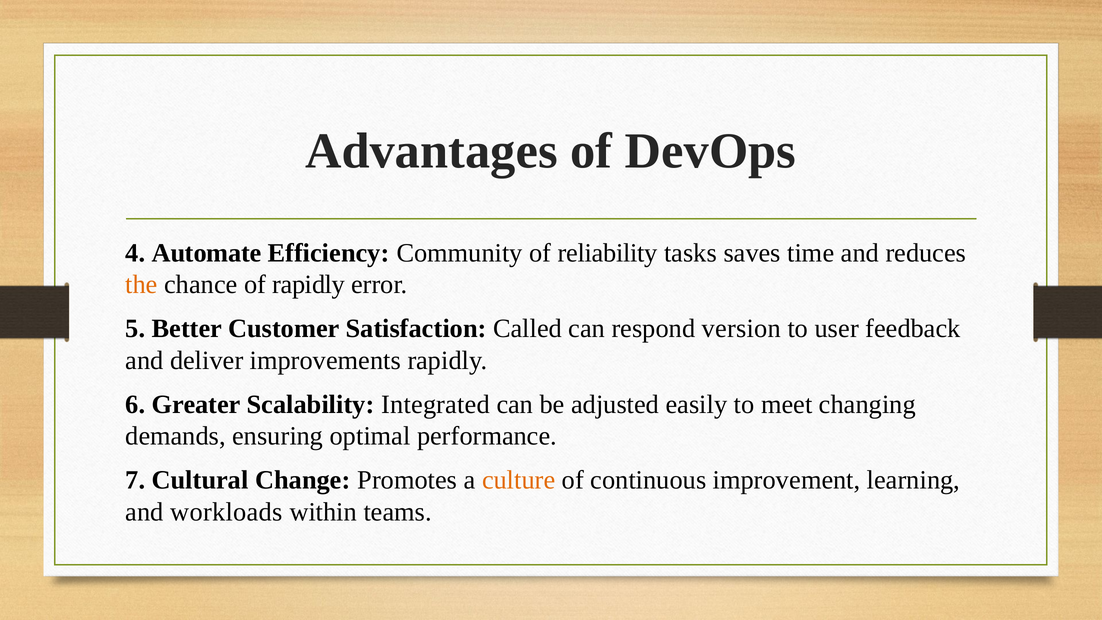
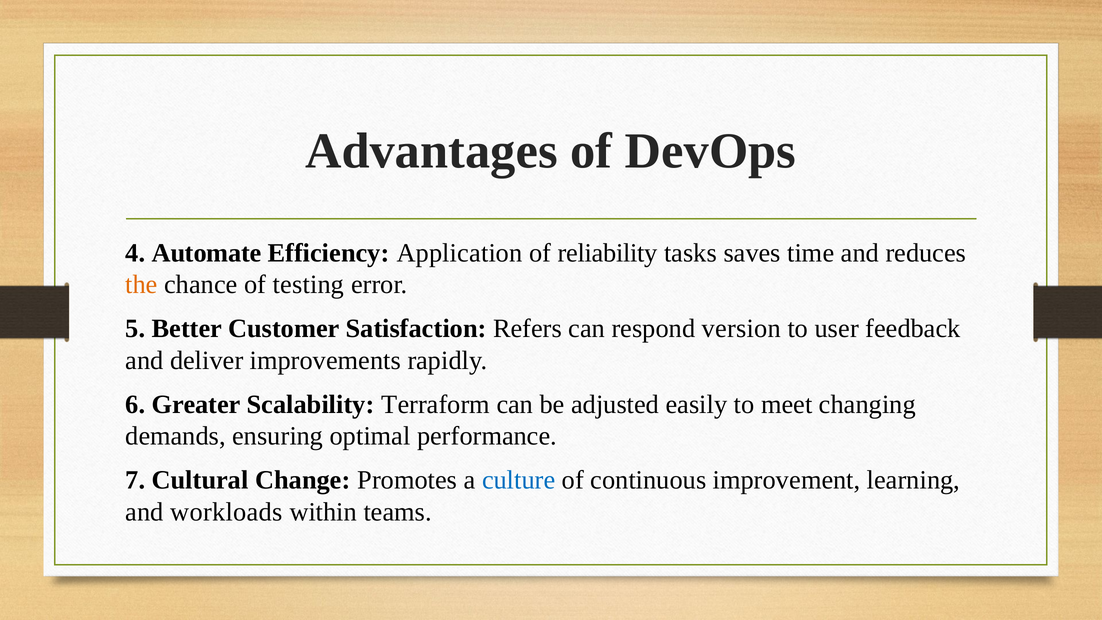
Community: Community -> Application (460, 253)
of rapidly: rapidly -> testing (308, 285)
Called: Called -> Refers (528, 329)
Integrated: Integrated -> Terraform (436, 404)
culture colour: orange -> blue (519, 480)
